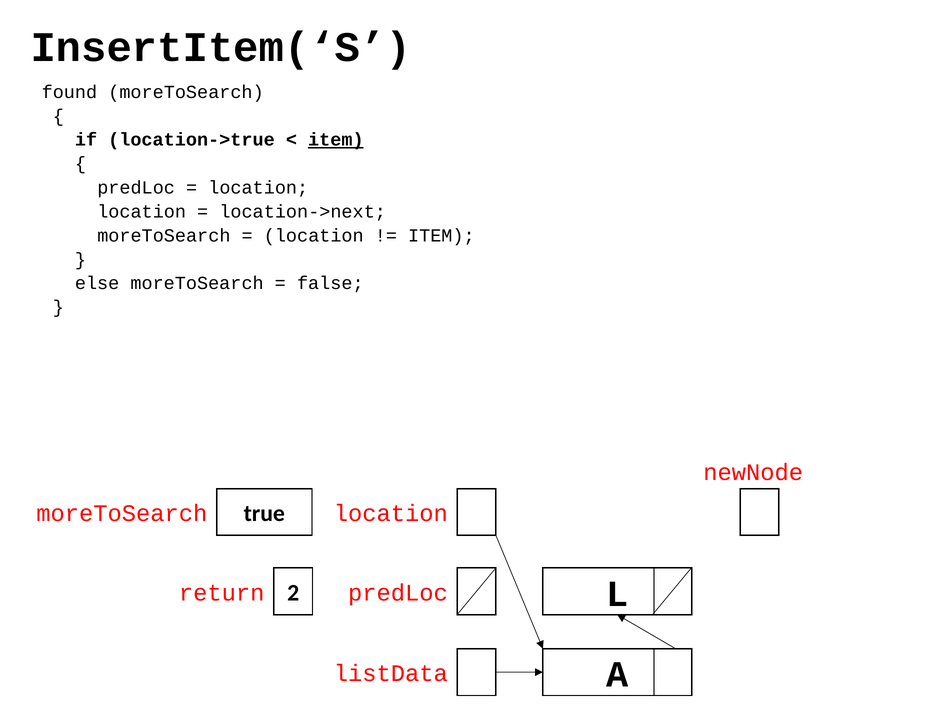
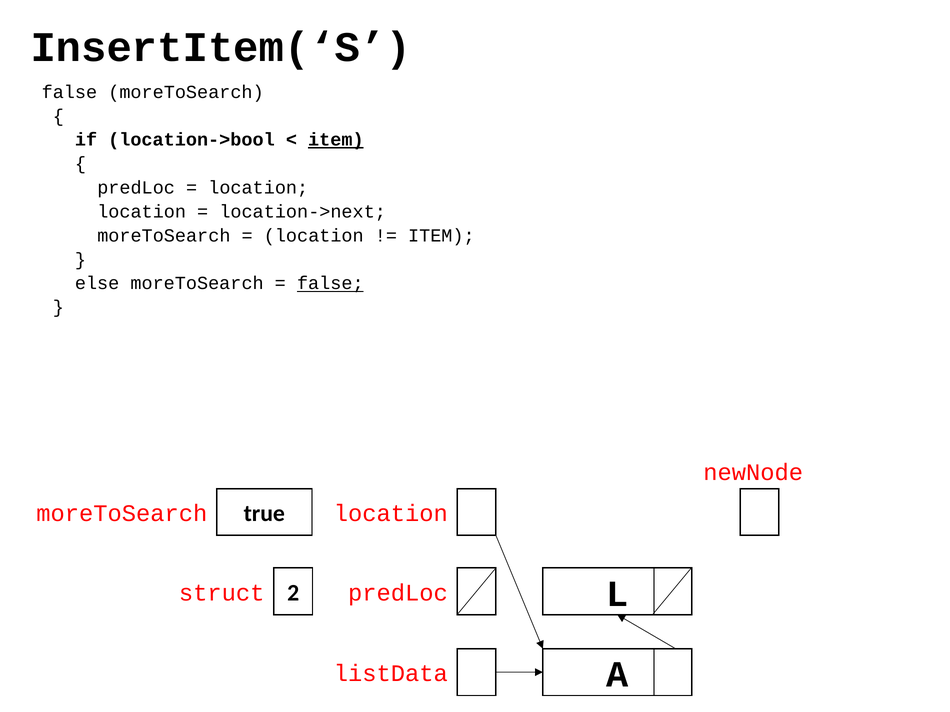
found: found -> false (69, 92)
location->true: location->true -> location->bool (191, 140)
false underline: none -> present (330, 284)
return: return -> struct (222, 593)
